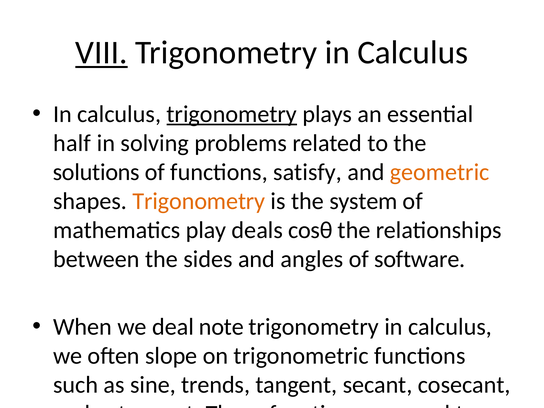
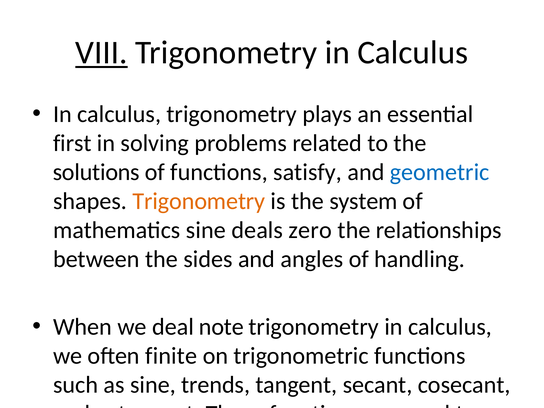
trigonometry underline: present -> none (232, 114)
half: half -> first (72, 143)
geometric colour: orange -> blue (440, 172)
mathematics play: play -> sine (206, 230)
cosθ: cosθ -> zero (310, 230)
software: software -> handling (420, 259)
slope: slope -> finite (171, 356)
